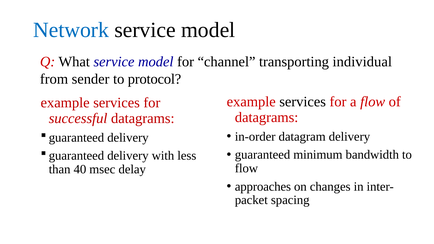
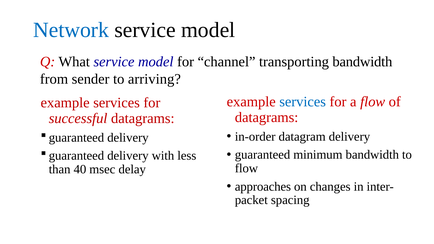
transporting individual: individual -> bandwidth (362, 62)
protocol: protocol -> arriving (154, 79)
services colour: black -> blue (303, 102)
